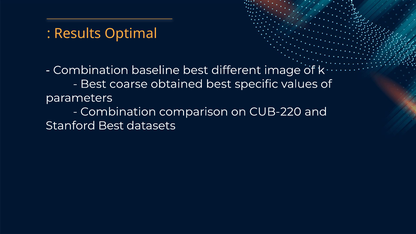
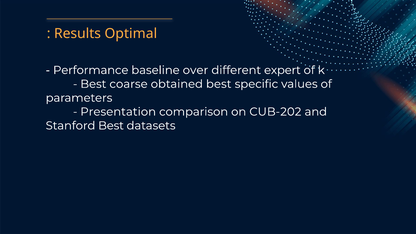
Combination: Combination -> Performance (91, 70)
baseline best: best -> over (195, 70)
image: image -> expert (282, 70)
Combination: Combination -> Presentation (118, 112)
CUB-220: CUB-220 -> CUB-202 (275, 112)
